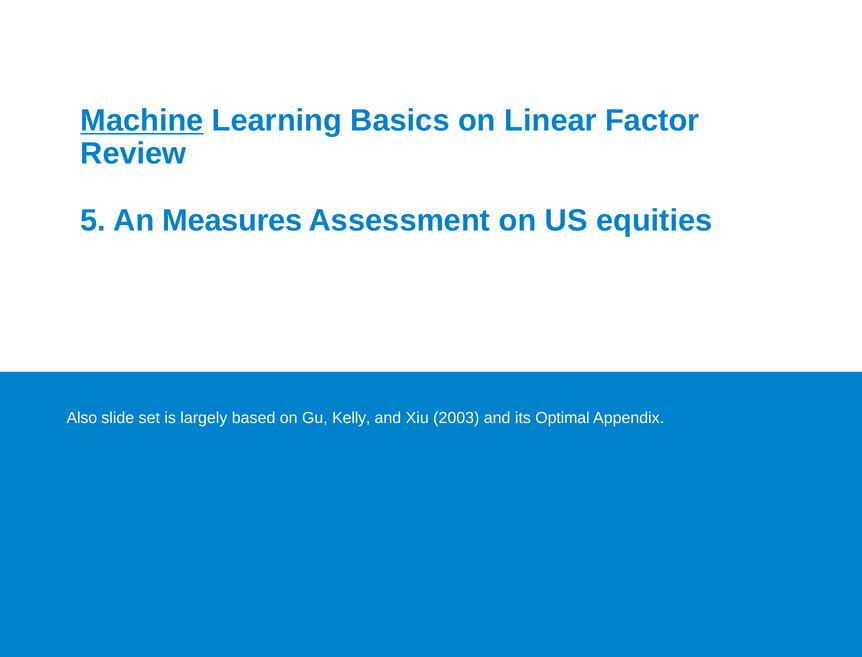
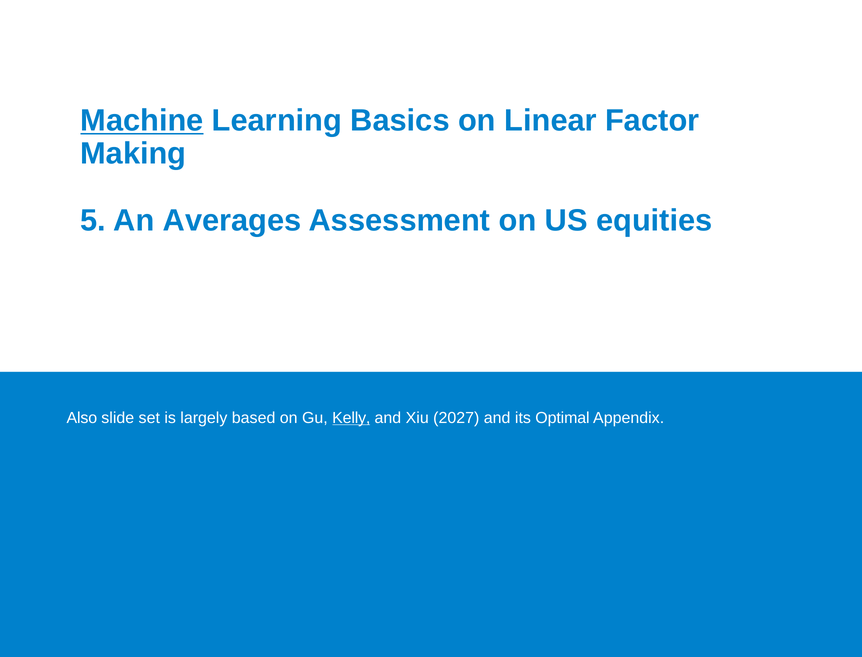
Review: Review -> Making (133, 154)
Measures: Measures -> Averages (232, 220)
Kelly underline: none -> present (351, 418)
2003: 2003 -> 2027 (456, 418)
